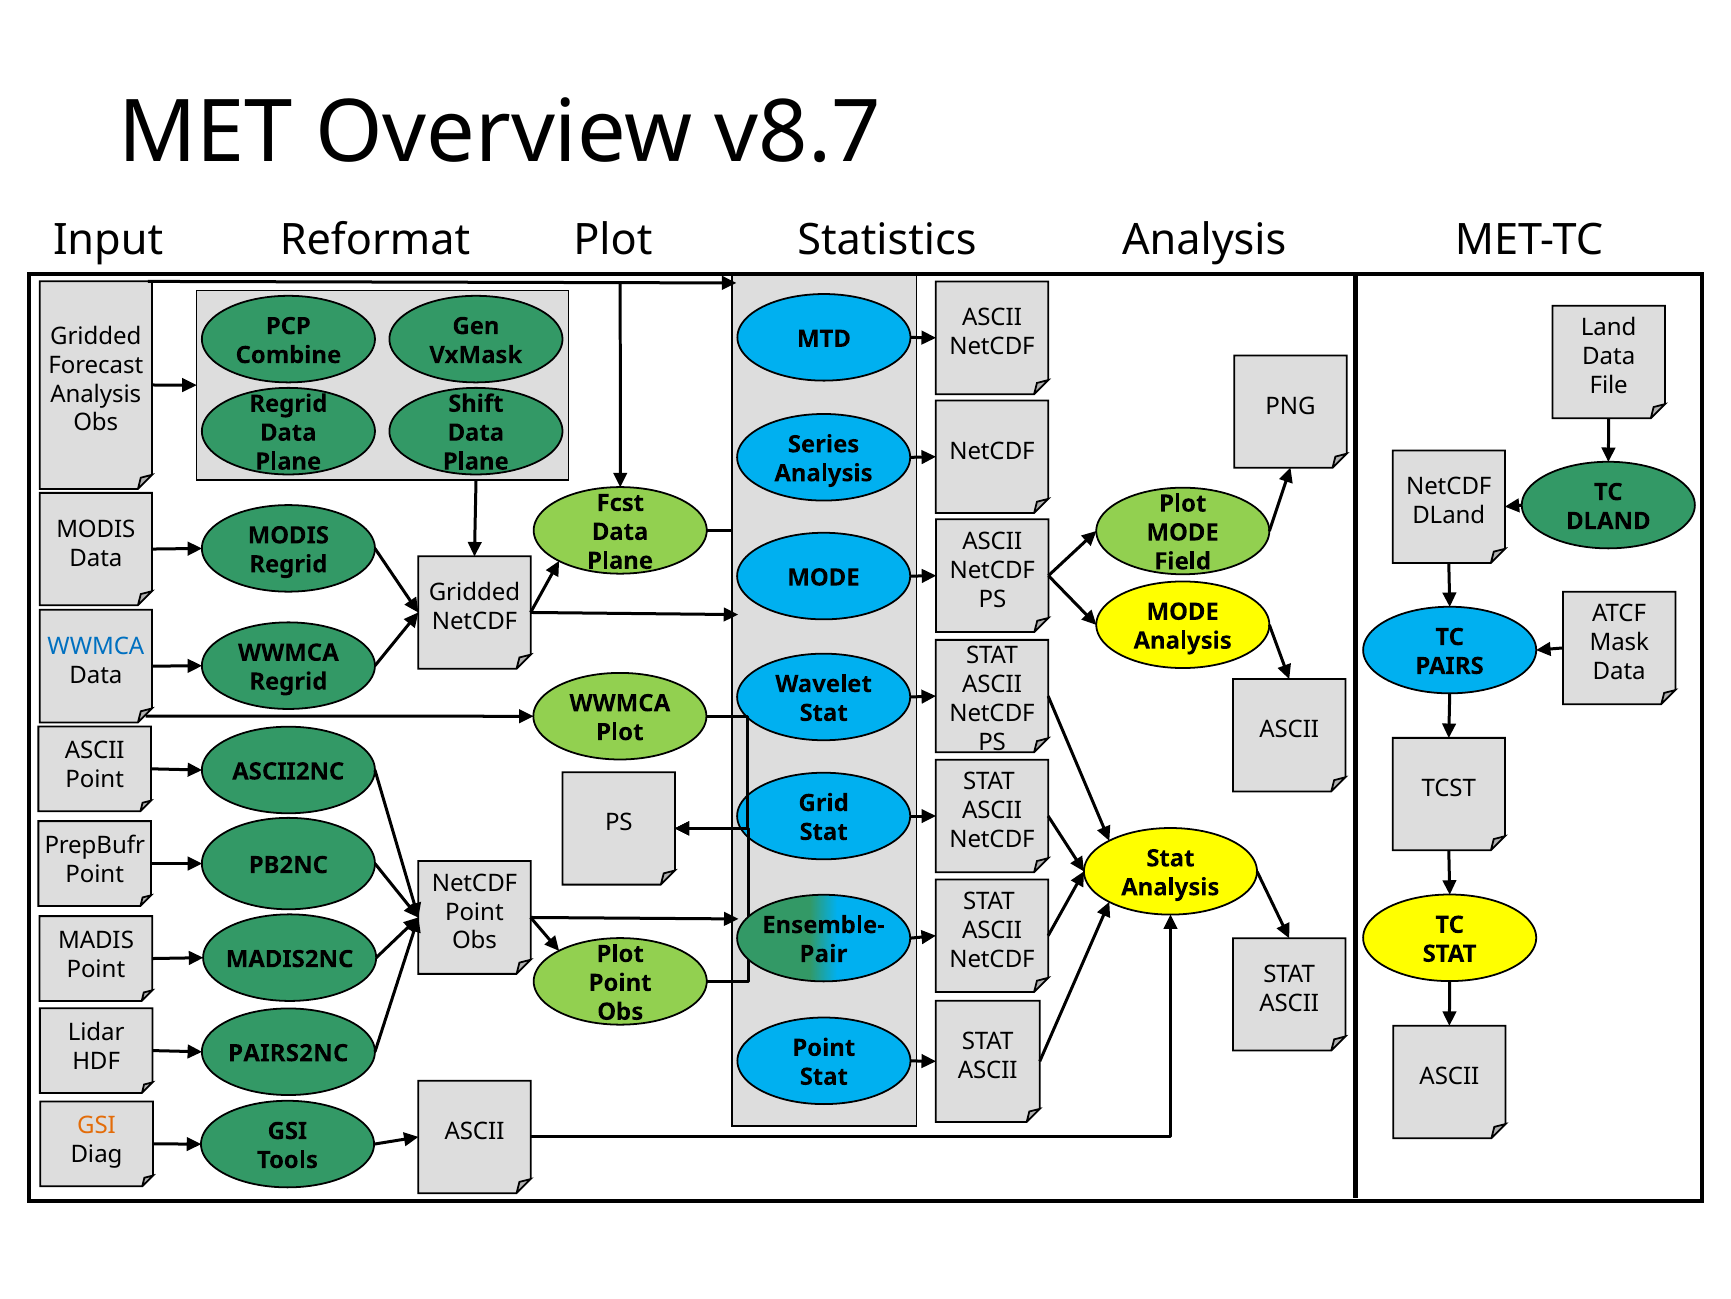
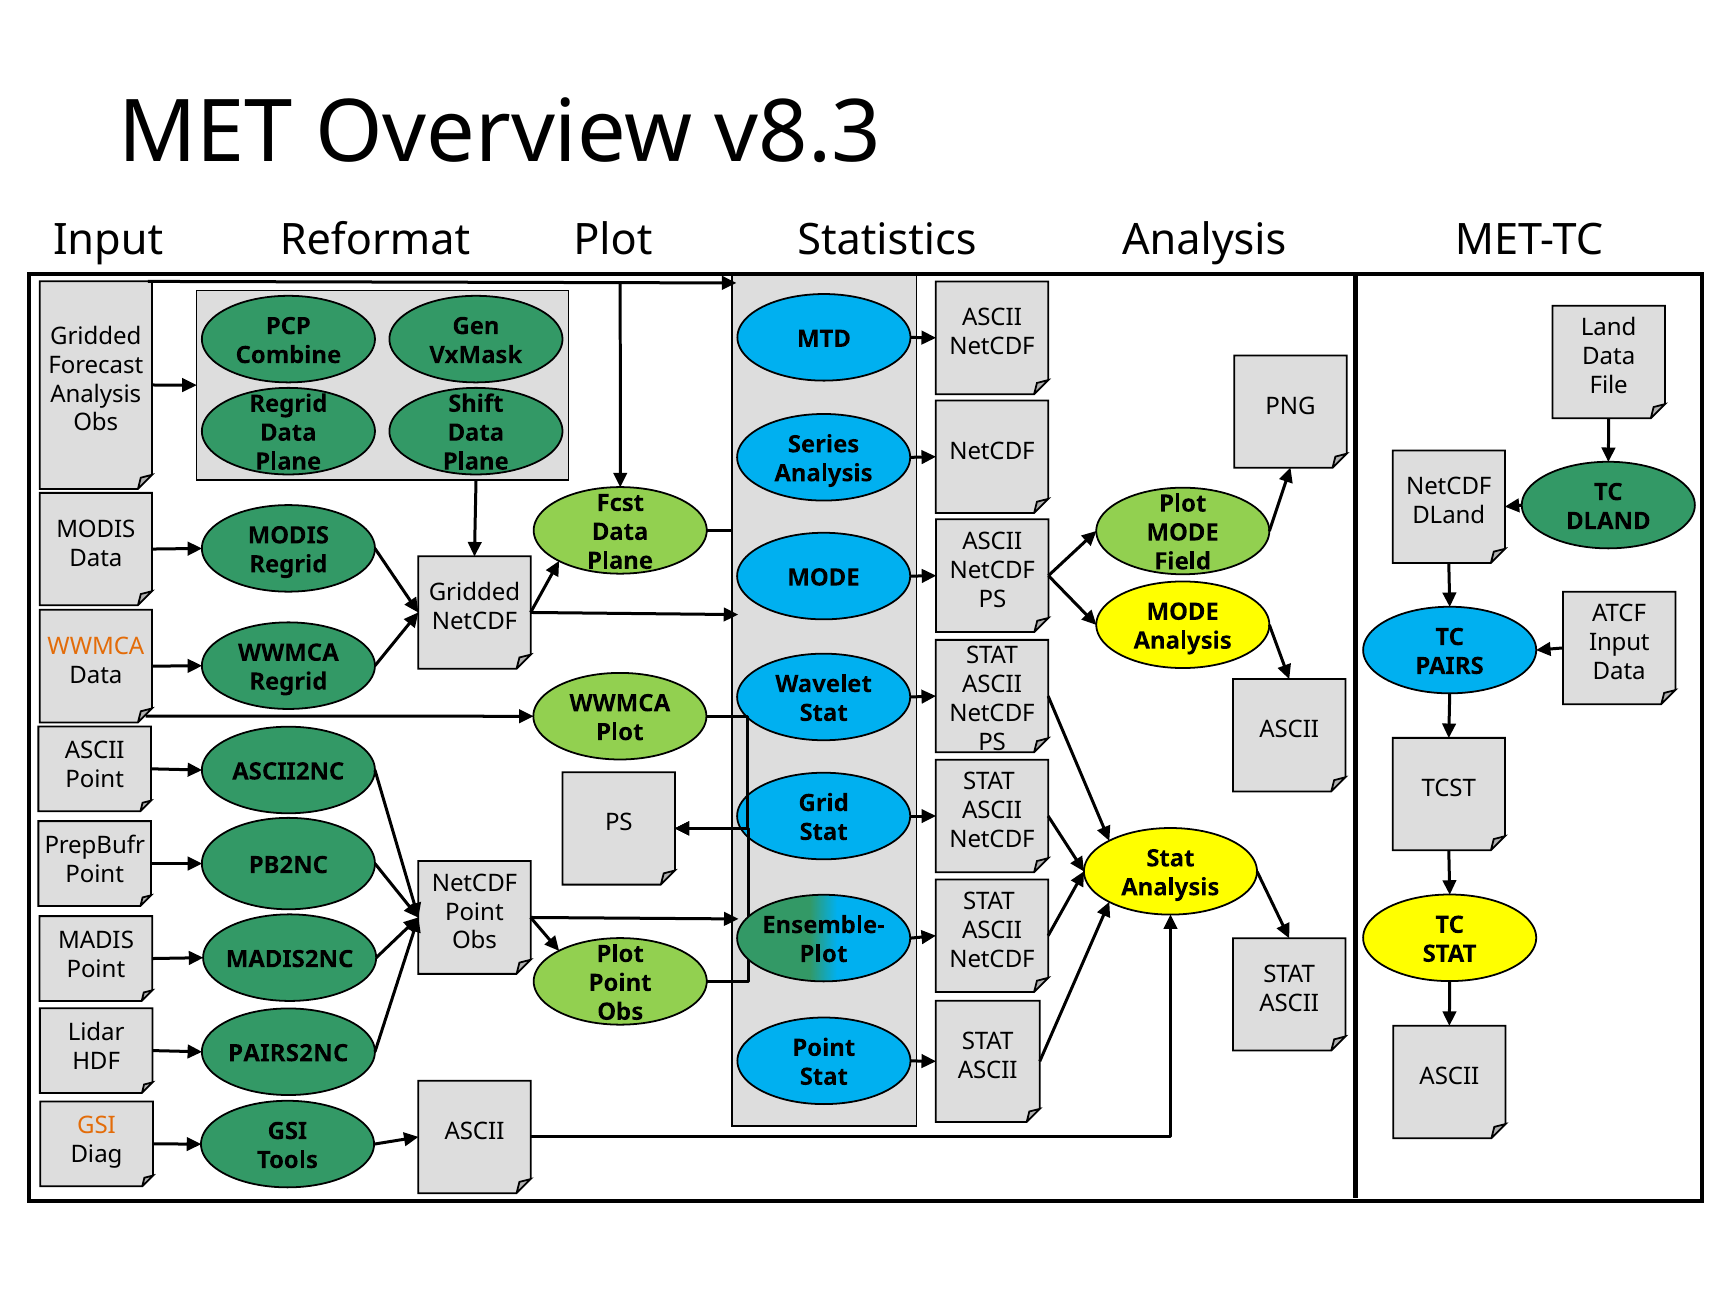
v8.7: v8.7 -> v8.3 (798, 132)
Mask: Mask -> Input (1619, 642)
WWMCA colour: blue -> orange (96, 646)
Pair: Pair -> Plot (824, 954)
